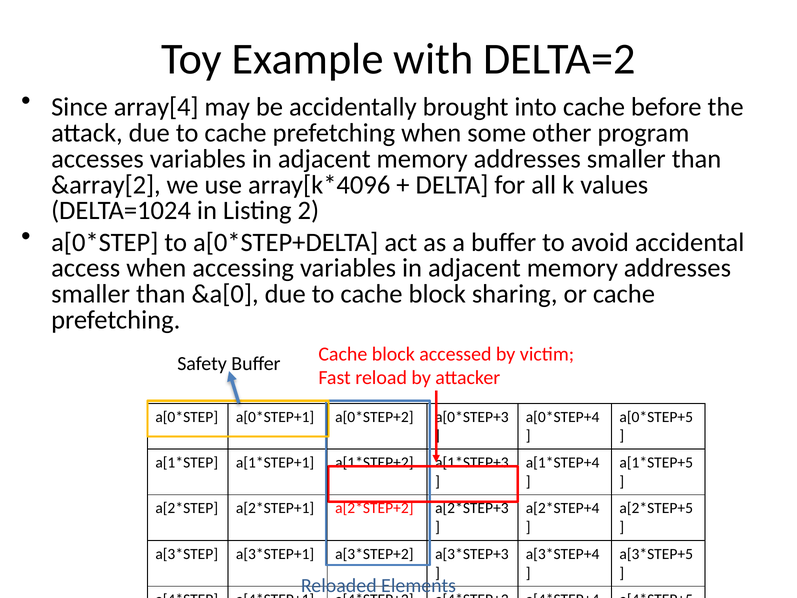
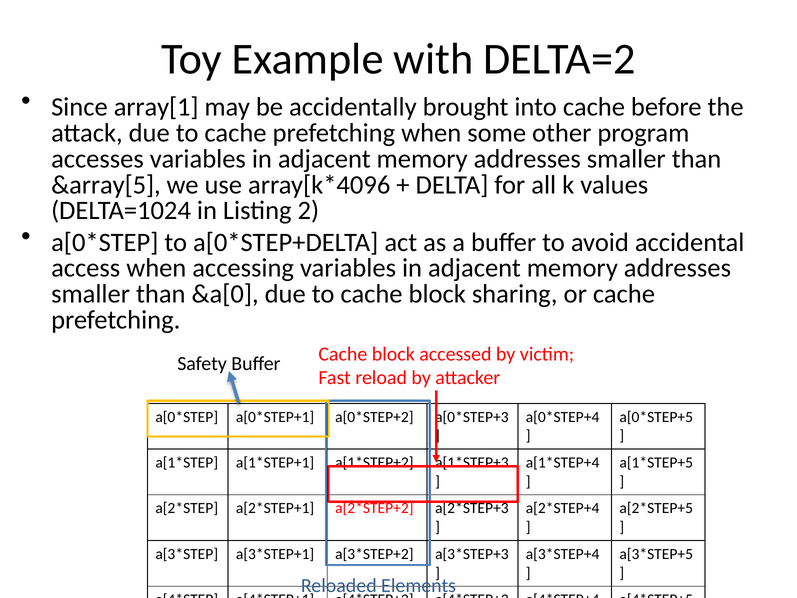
array[4: array[4 -> array[1 (156, 107)
&array[2: &array[2 -> &array[5 (106, 185)
